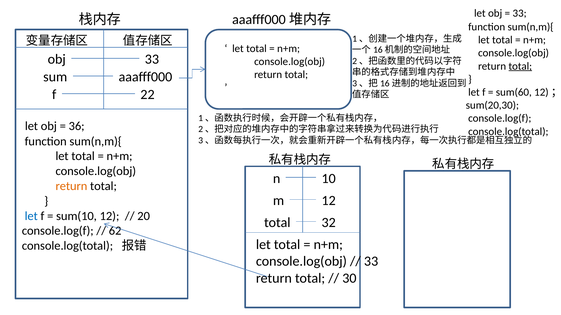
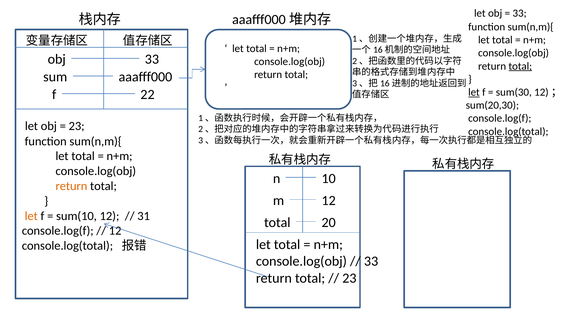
let underline: none -> present (474, 92)
sum(60: sum(60 -> sum(30 (514, 92)
36: 36 -> 23 (77, 126)
let colour: blue -> orange (31, 216)
20: 20 -> 31 (144, 216)
32: 32 -> 20 (329, 223)
62: 62 -> 12 (115, 231)
30: 30 -> 23 (349, 279)
